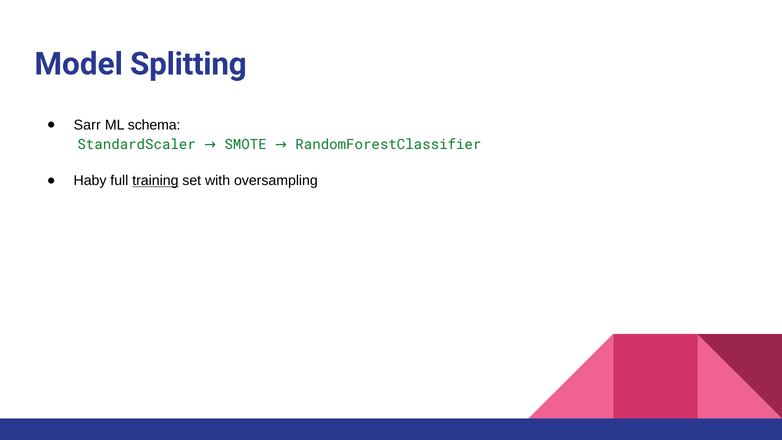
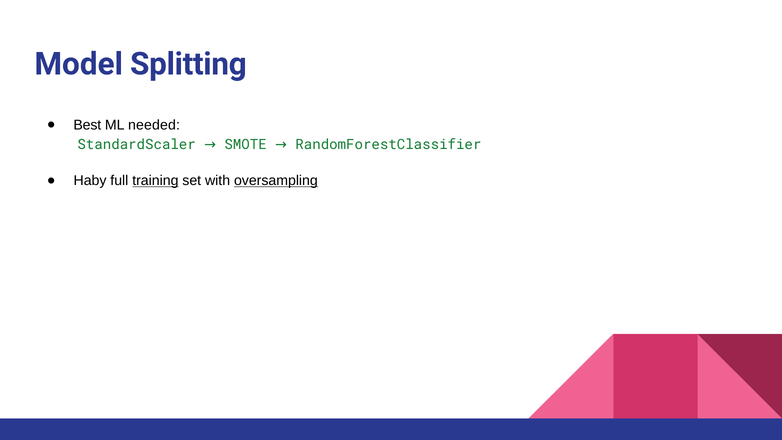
Sarr: Sarr -> Best (87, 125)
schema: schema -> needed (154, 125)
oversampling underline: none -> present (276, 181)
